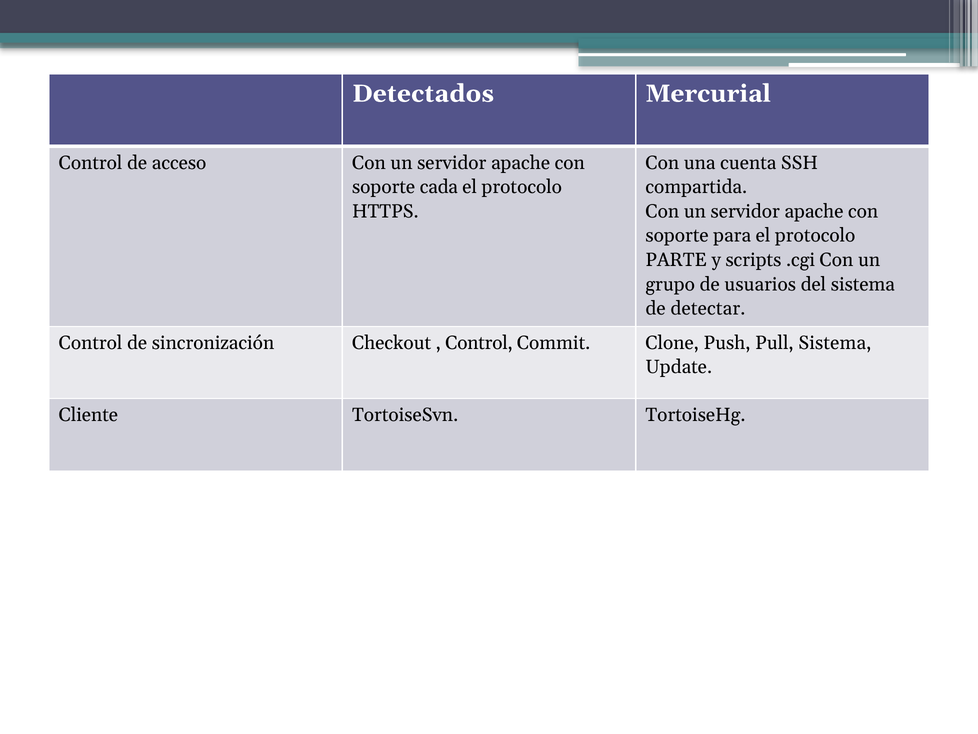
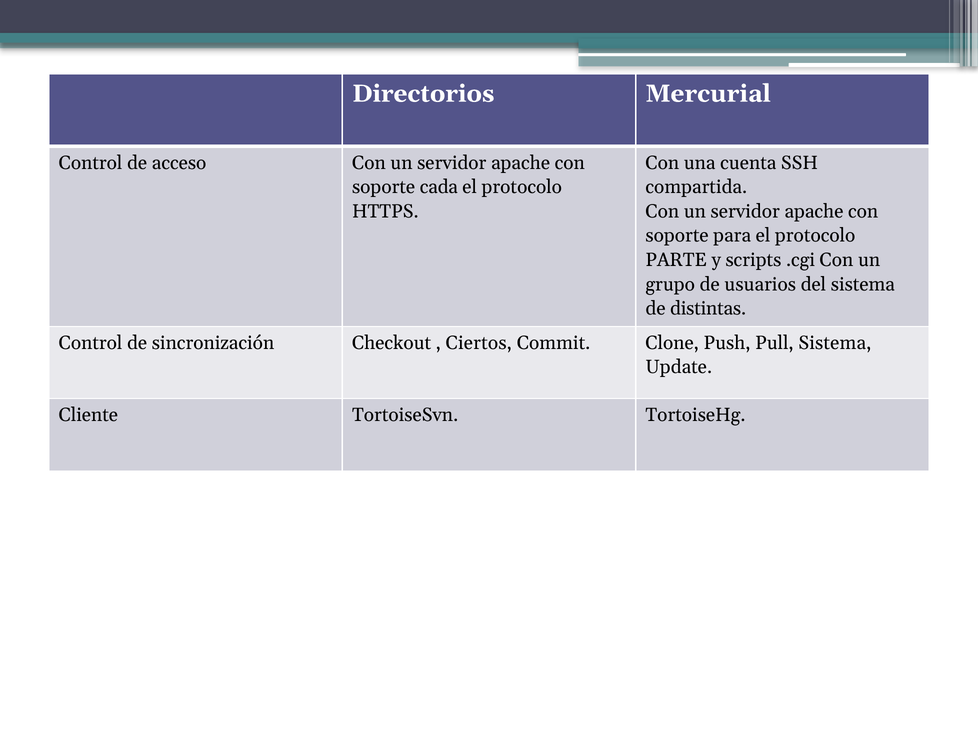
Detectados: Detectados -> Directorios (423, 94)
detectar: detectar -> distintas (708, 308)
Control: Control -> Ciertos (479, 343)
